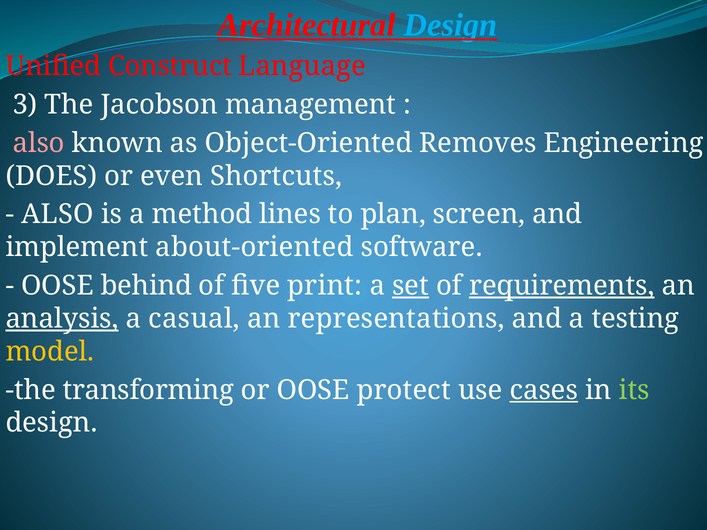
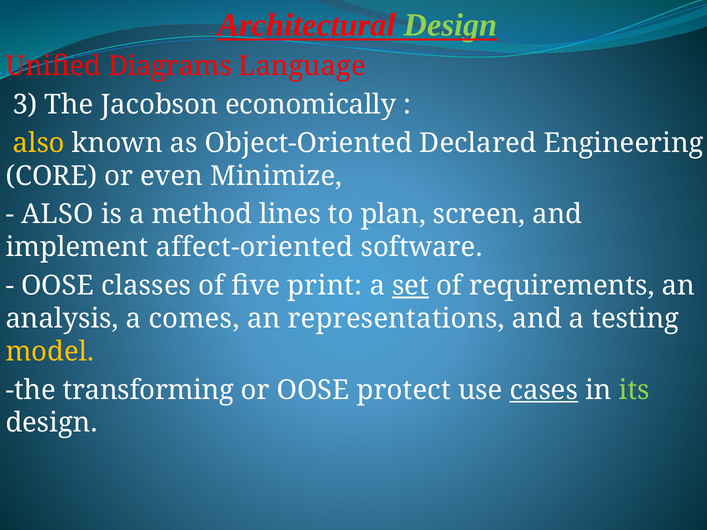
Design colour: light blue -> light green (451, 25)
Construct: Construct -> Diagrams (170, 66)
management: management -> economically (311, 105)
also colour: pink -> yellow (39, 143)
Removes: Removes -> Declared (478, 143)
DOES: DOES -> CORE (51, 176)
Shortcuts: Shortcuts -> Minimize (276, 176)
about-oriented: about-oriented -> affect-oriented (254, 247)
behind: behind -> classes (146, 286)
requirements underline: present -> none (562, 286)
analysis underline: present -> none (62, 319)
casual: casual -> comes (194, 319)
